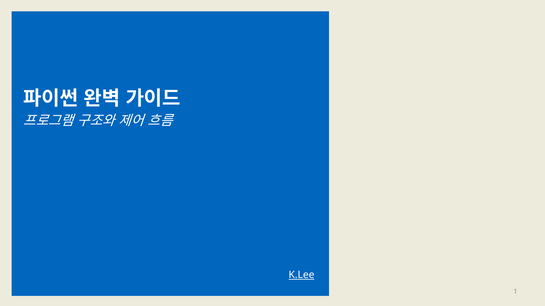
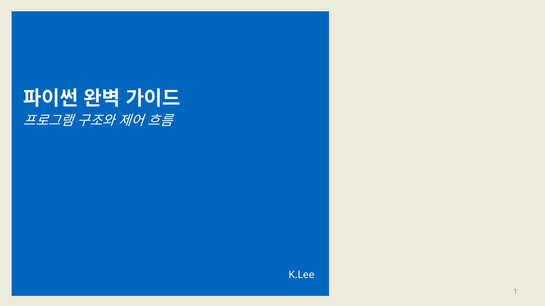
K.Lee underline: present -> none (302, 275)
